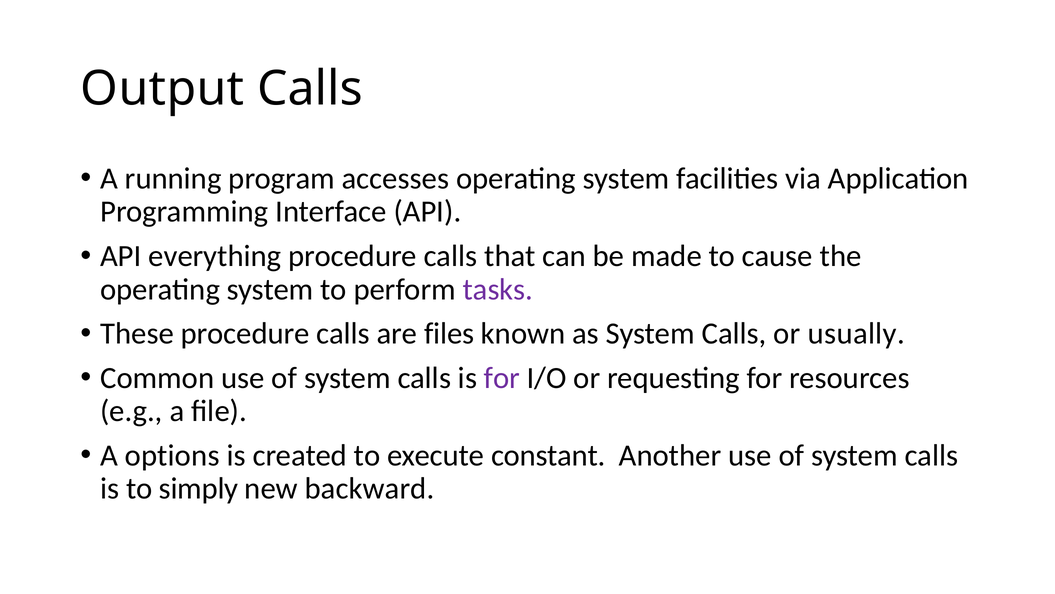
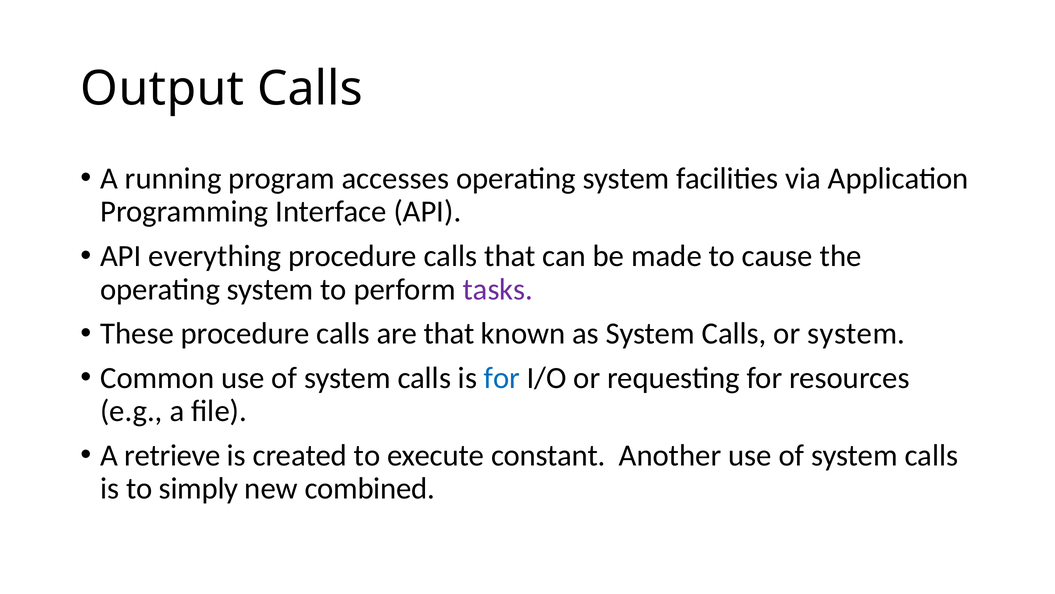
are files: files -> that (449, 333)
or usually: usually -> system (856, 333)
for colour: purple -> blue (502, 378)
options: options -> retrieve (172, 455)
backward: backward -> combined (370, 488)
